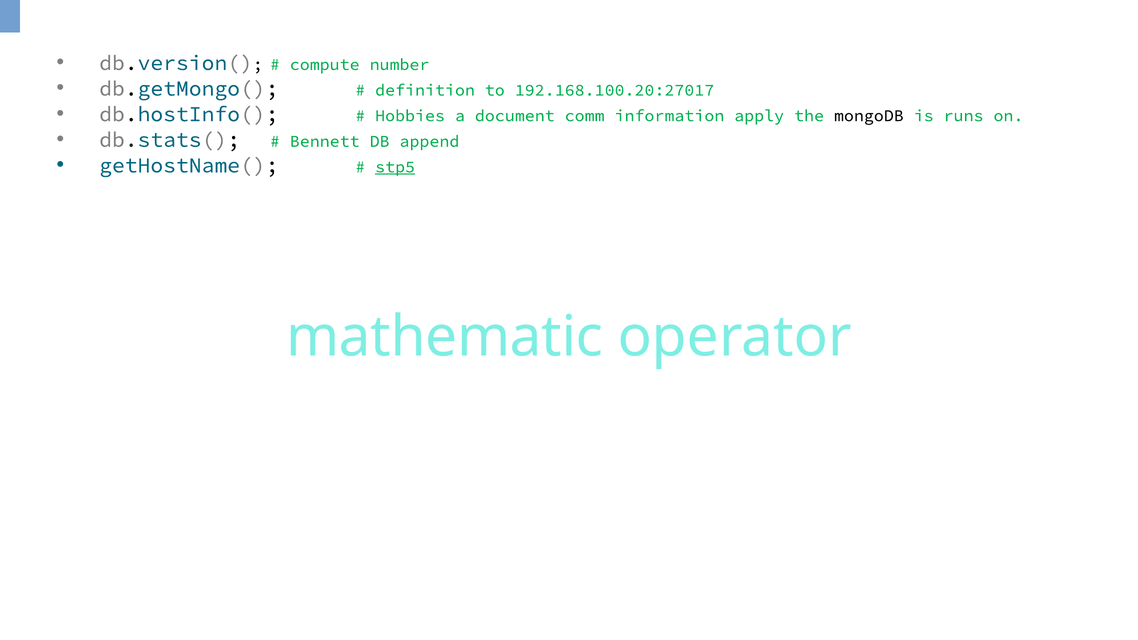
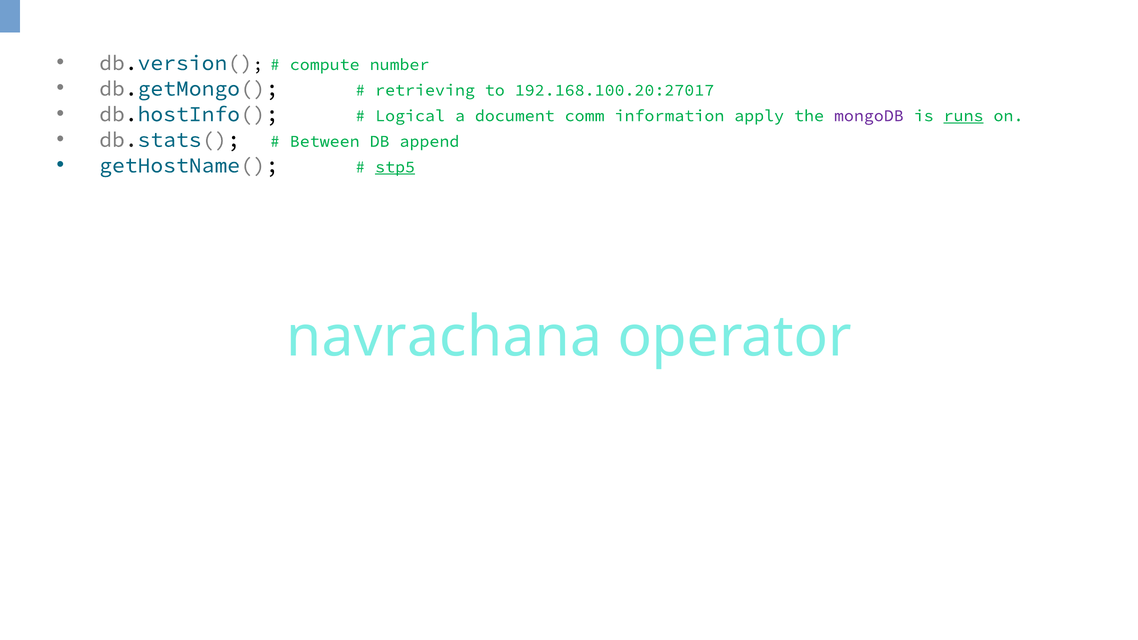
definition: definition -> retrieving (425, 90)
Hobbies: Hobbies -> Logical (410, 116)
mongoDB colour: black -> purple (869, 116)
runs underline: none -> present (964, 116)
Bennett: Bennett -> Between (325, 141)
mathematic: mathematic -> navrachana (444, 337)
